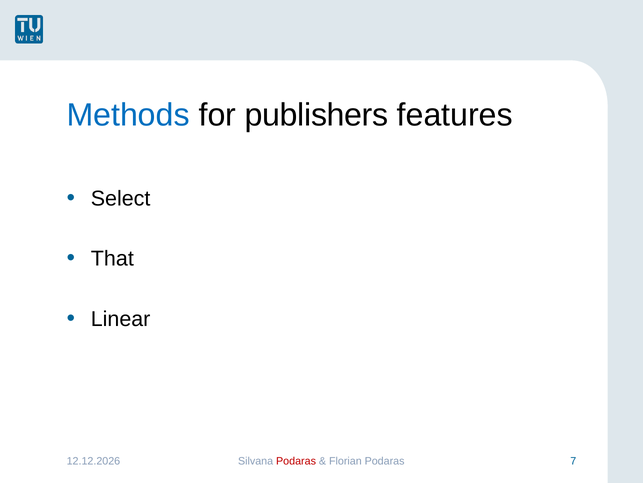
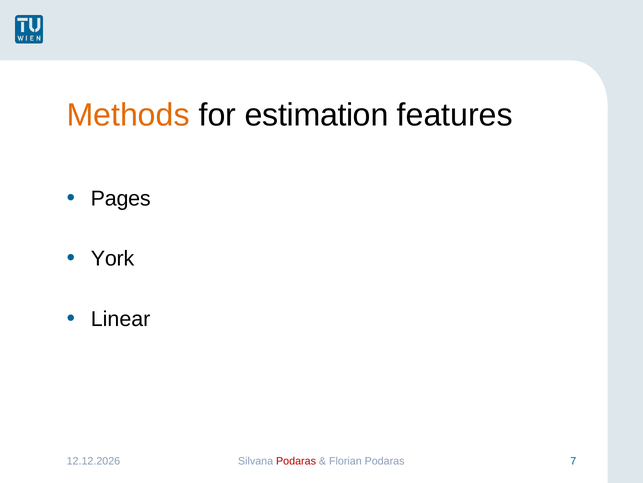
Methods colour: blue -> orange (128, 115)
publishers: publishers -> estimation (317, 115)
Select: Select -> Pages (121, 198)
That: That -> York (113, 258)
